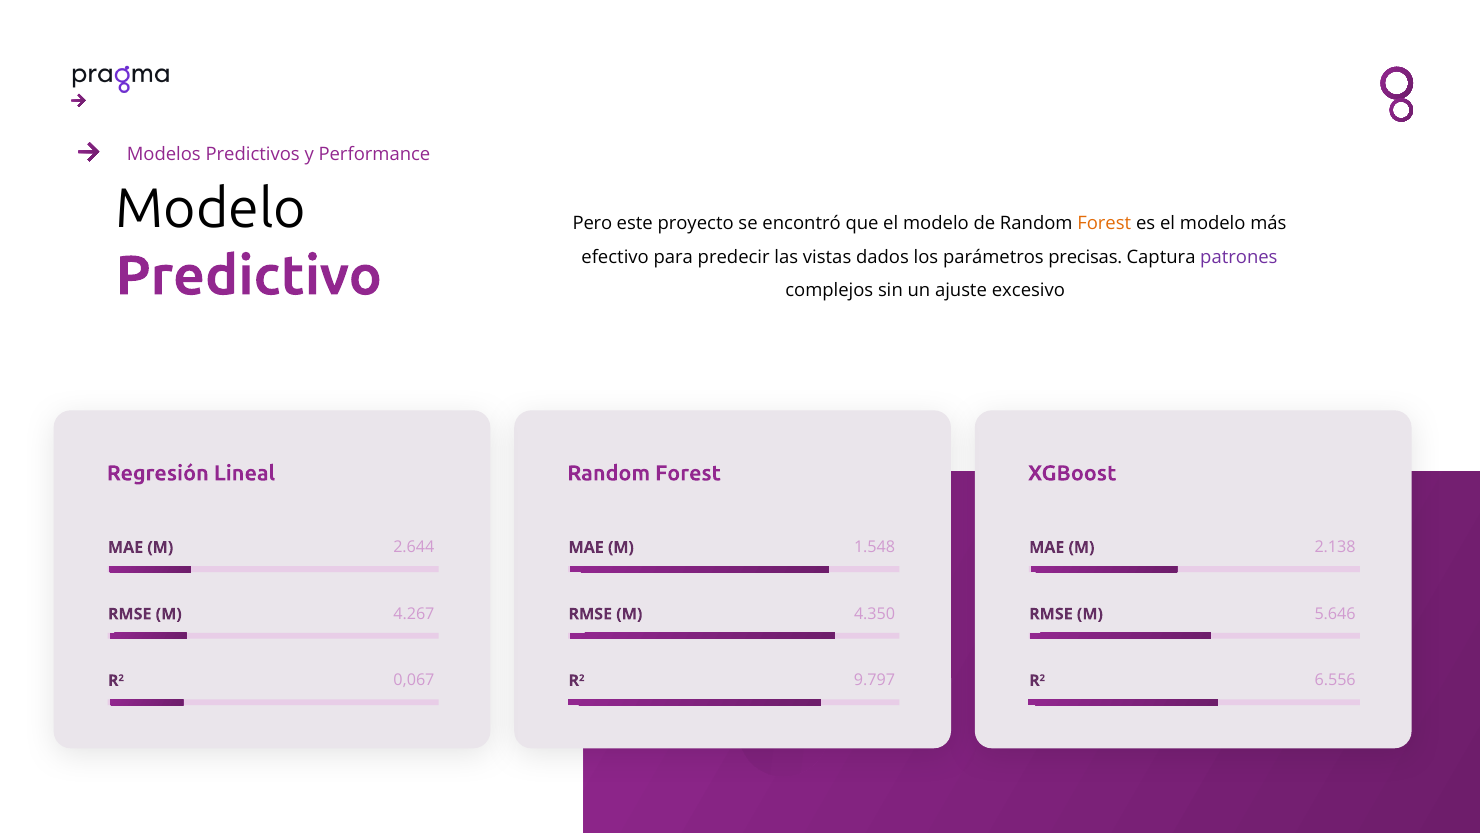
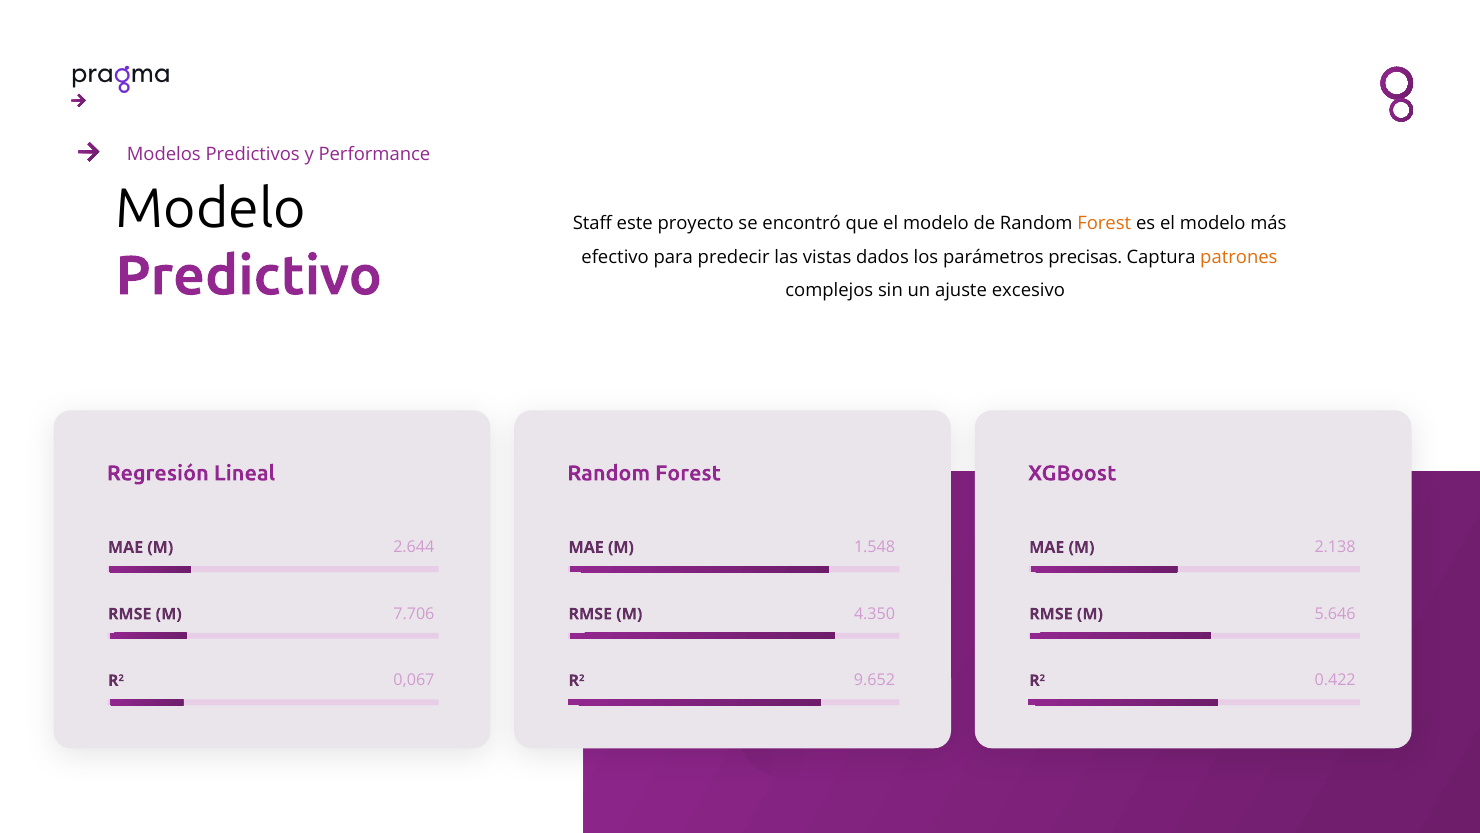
Pero: Pero -> Staff (592, 223)
patrones colour: purple -> orange (1239, 257)
4.267: 4.267 -> 7.706 (414, 614)
9.797: 9.797 -> 9.652 (875, 680)
6.556: 6.556 -> 0.422 (1335, 680)
